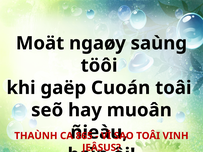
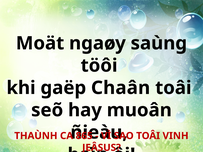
Cuoán: Cuoán -> Chaân (121, 88)
